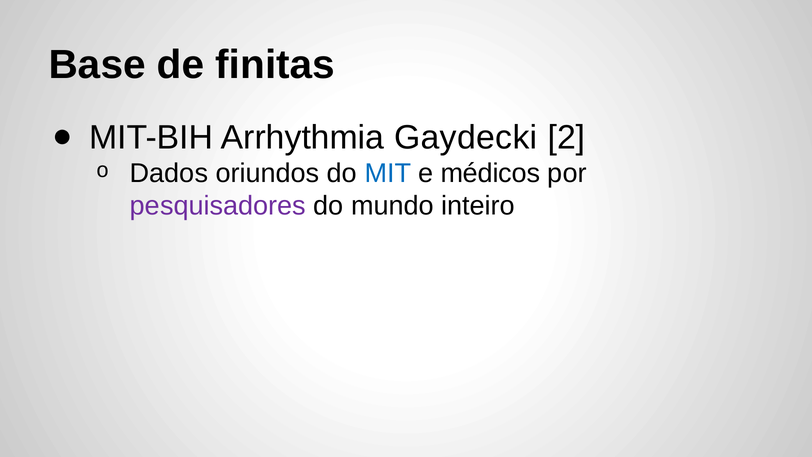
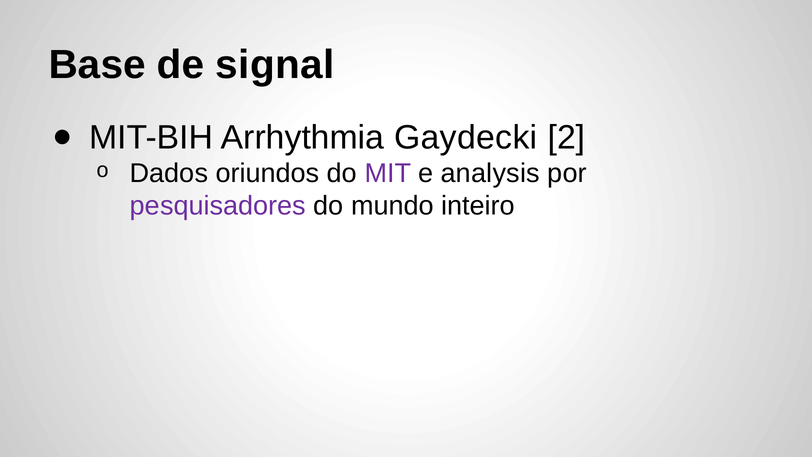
finitas: finitas -> signal (275, 65)
MIT colour: blue -> purple (388, 173)
médicos: médicos -> analysis (490, 173)
